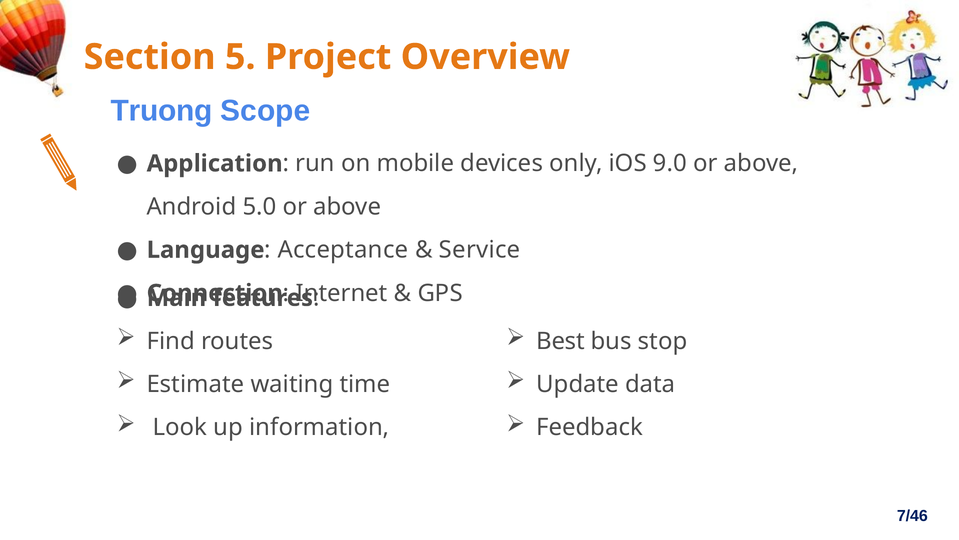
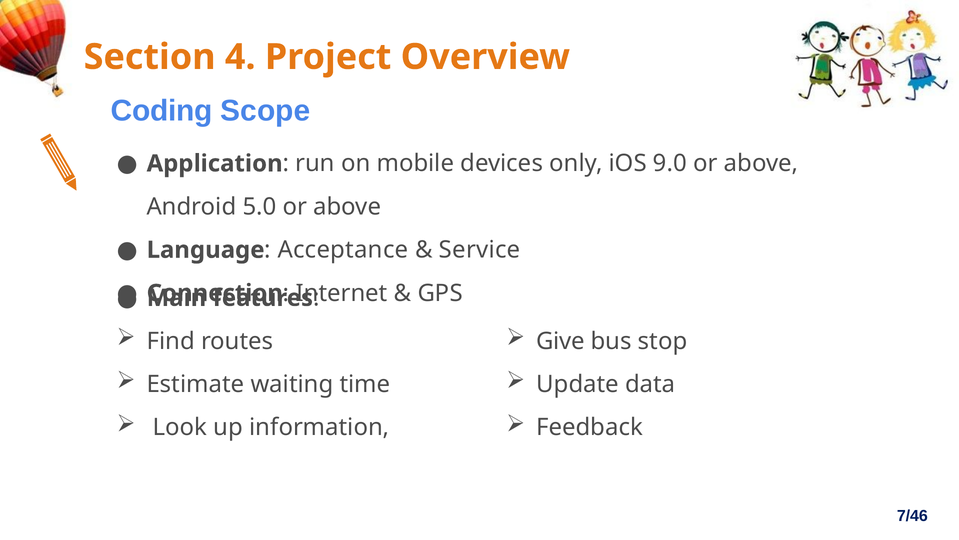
5: 5 -> 4 (240, 57)
Truong: Truong -> Coding (162, 110)
Best: Best -> Give (561, 341)
